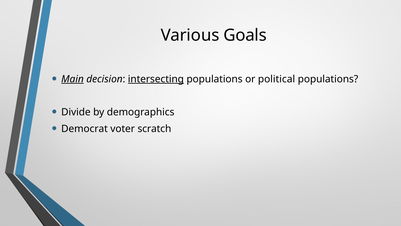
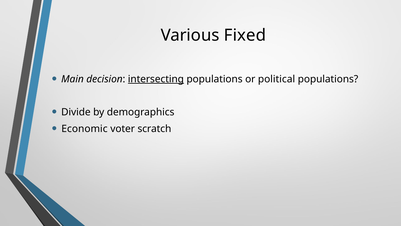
Goals: Goals -> Fixed (245, 35)
Main underline: present -> none (72, 79)
Democrat: Democrat -> Economic (84, 129)
